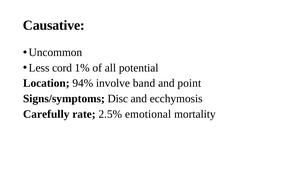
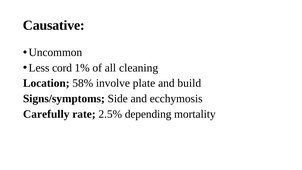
potential: potential -> cleaning (139, 68)
94%: 94% -> 58% (83, 83)
band: band -> plate (144, 83)
point: point -> build (189, 83)
Disc: Disc -> Side (118, 99)
emotional: emotional -> depending (148, 114)
